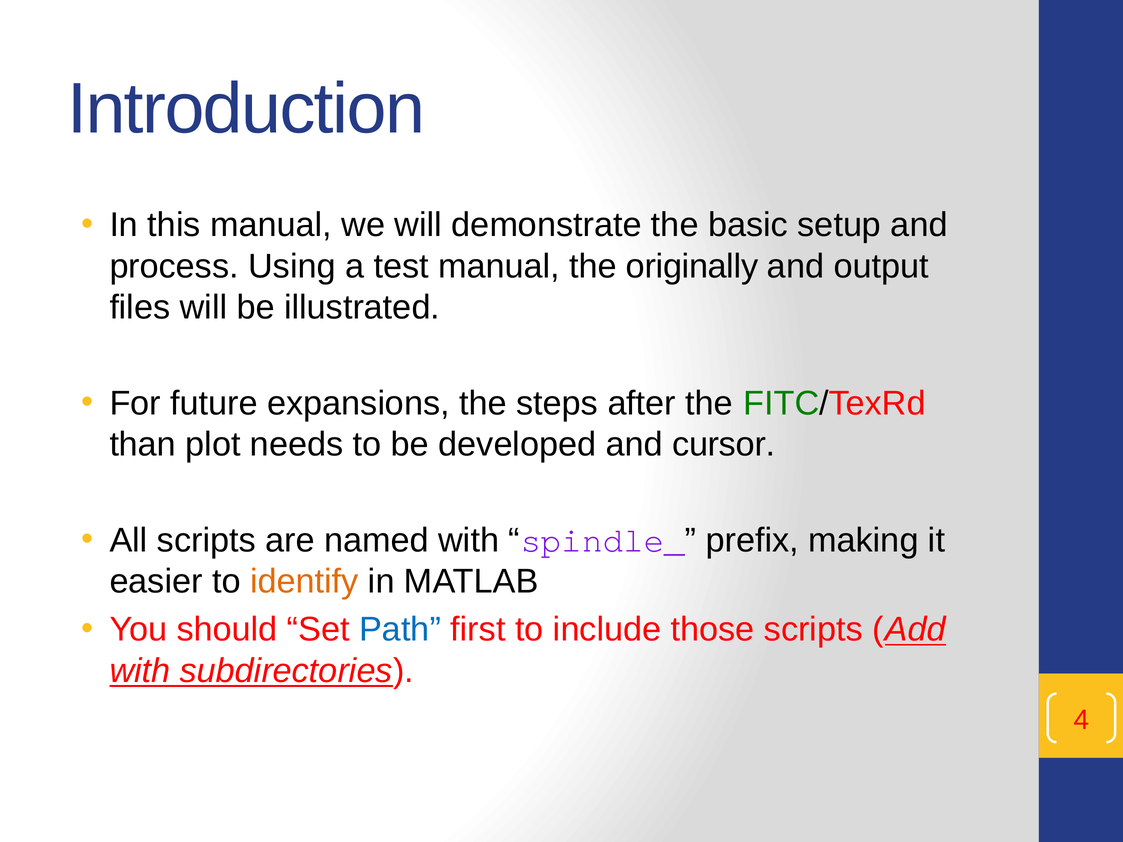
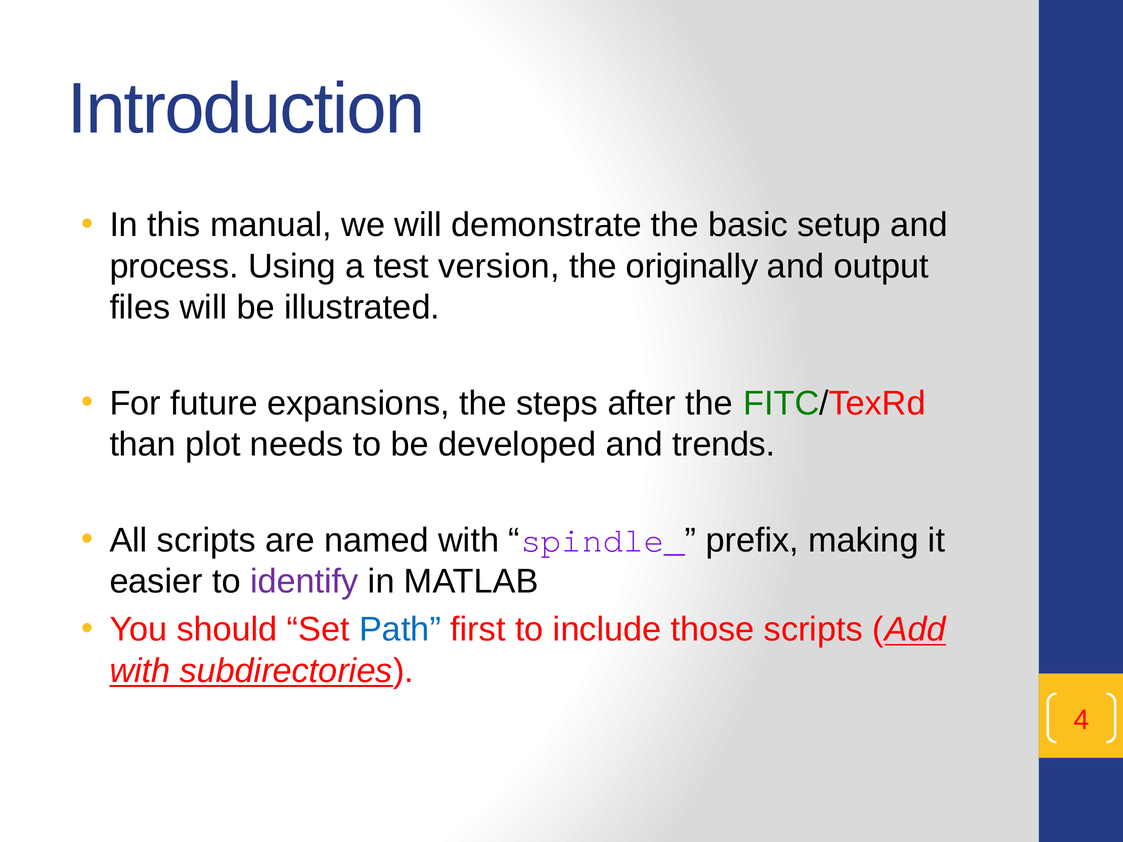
test manual: manual -> version (499, 266)
cursor: cursor -> trends (724, 445)
identify colour: orange -> purple (304, 582)
